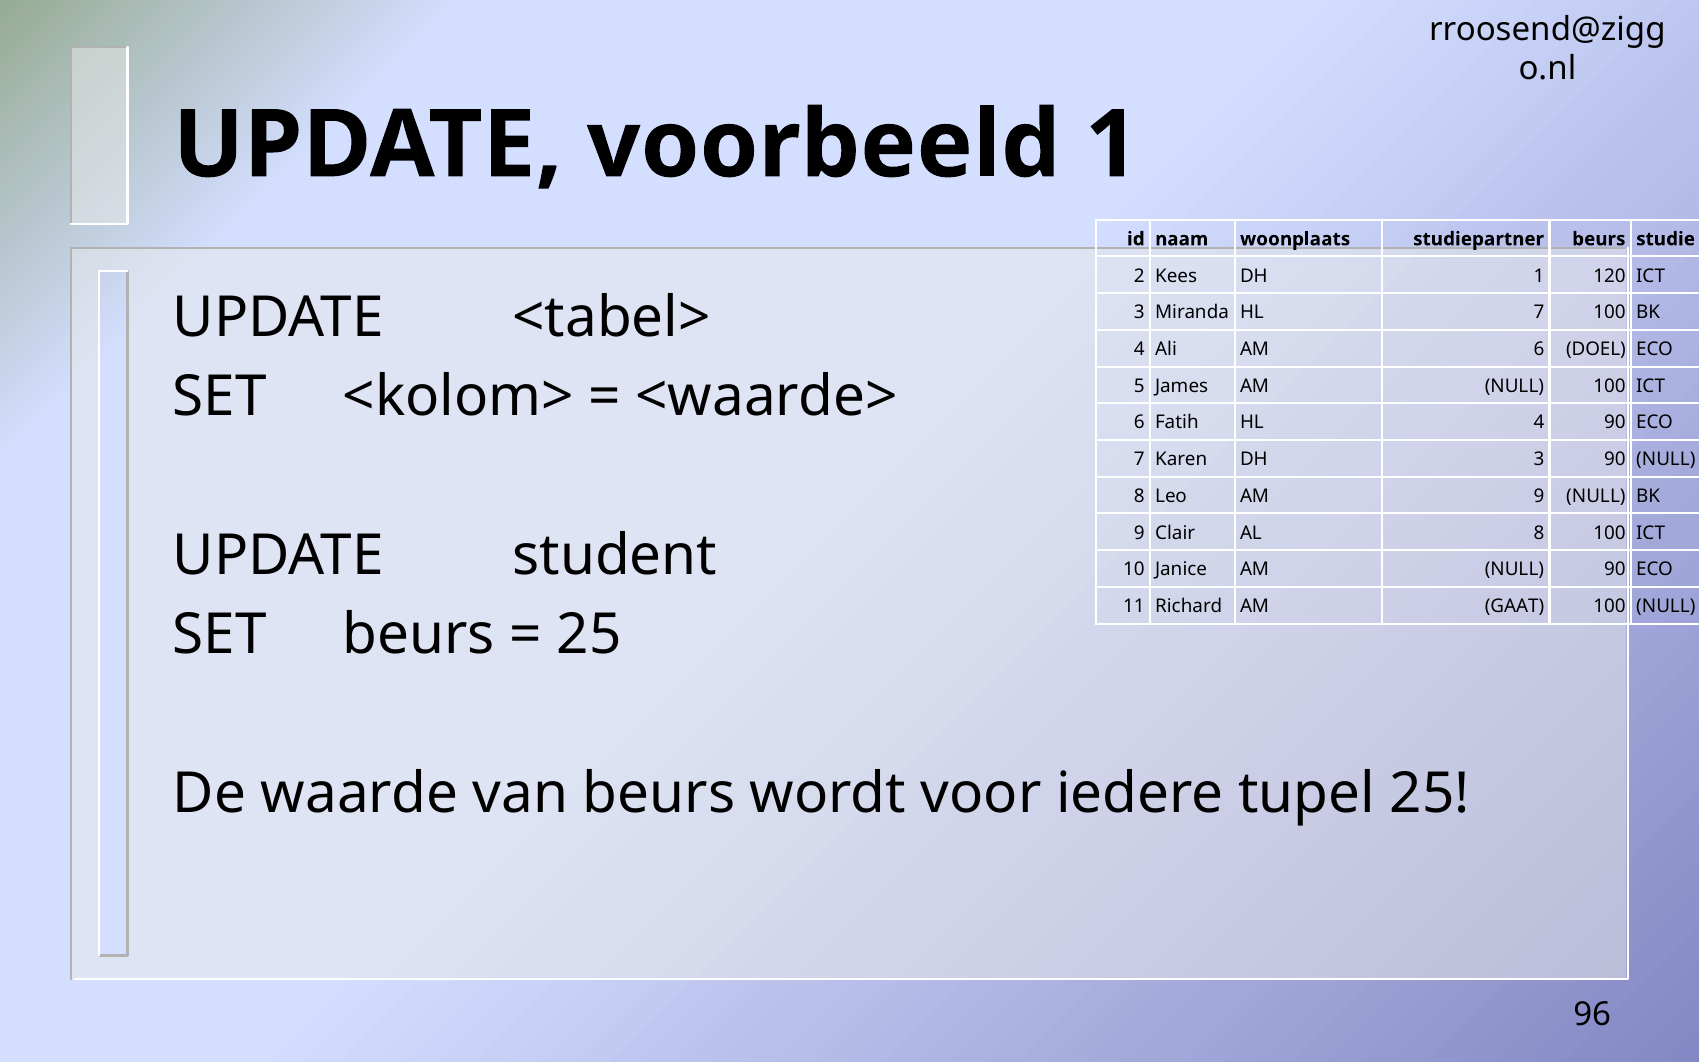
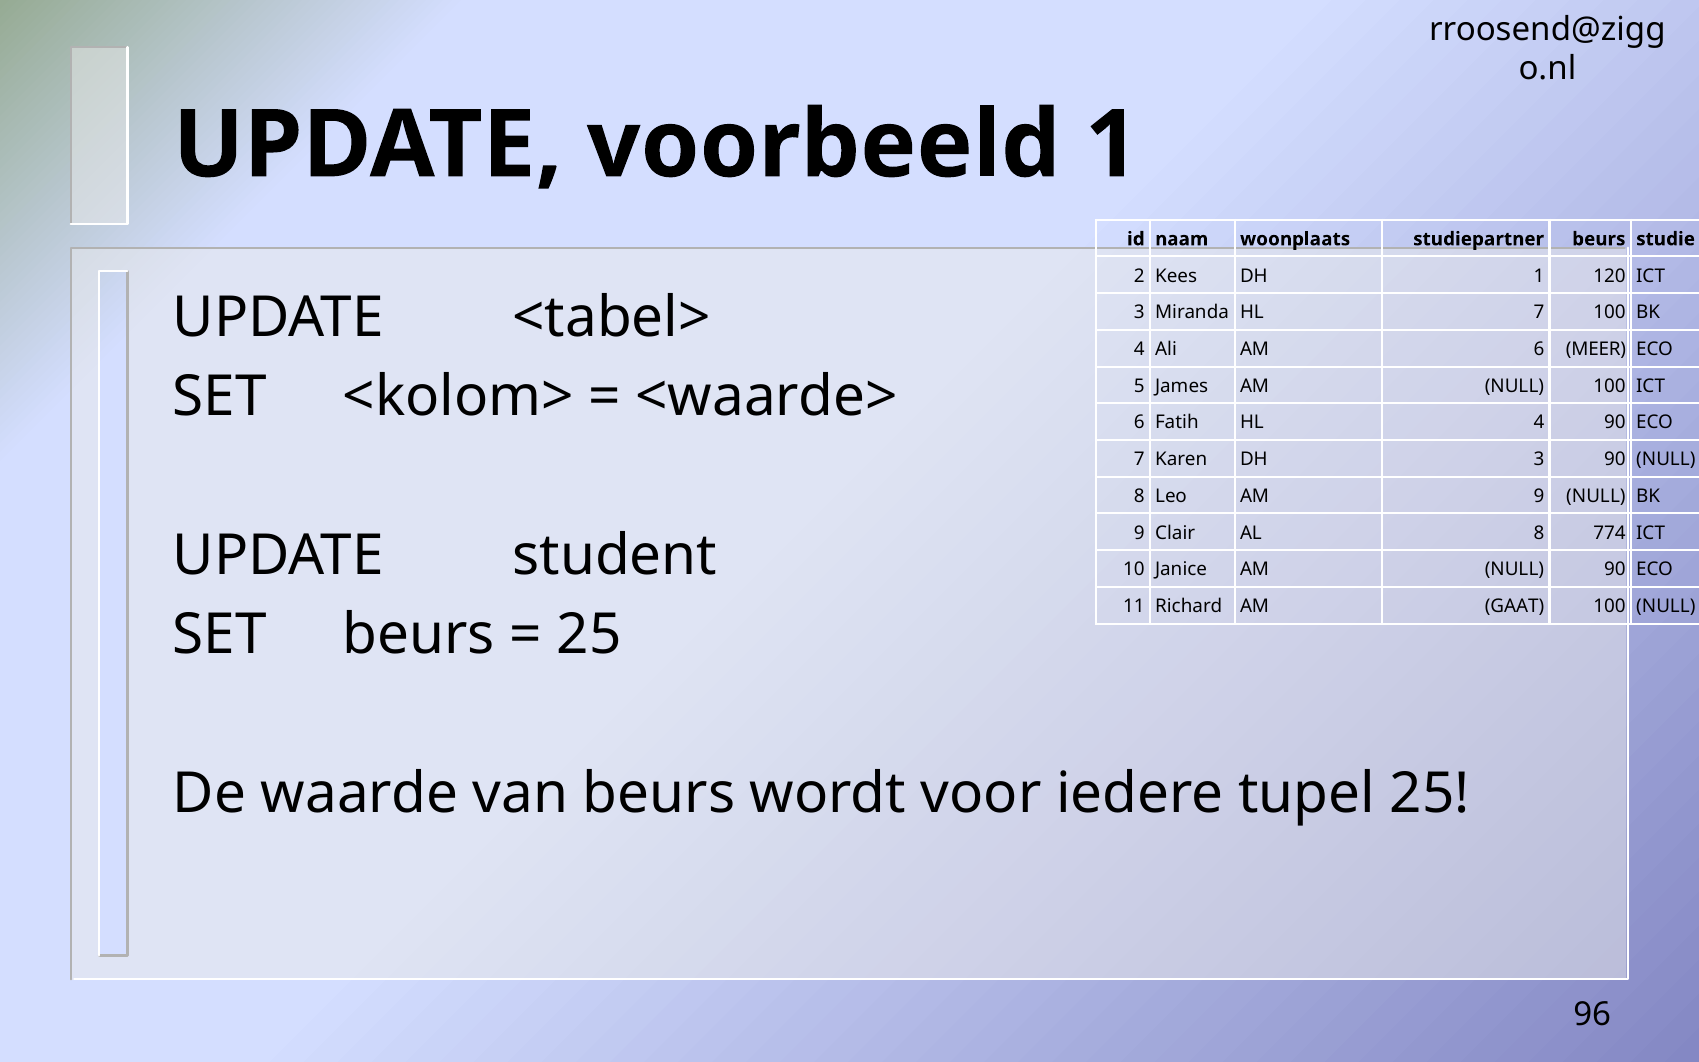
DOEL: DOEL -> MEER (1596, 349)
8 100: 100 -> 774 (1610, 533)
